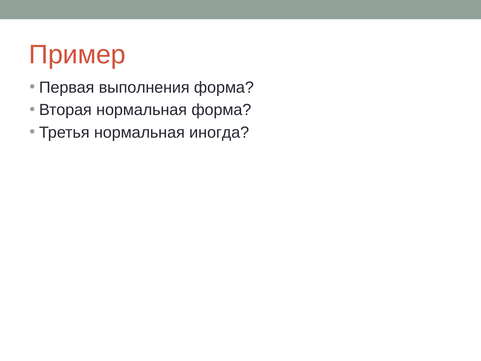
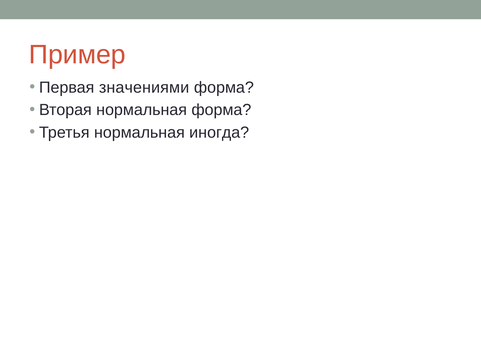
выполнения: выполнения -> значениями (144, 87)
